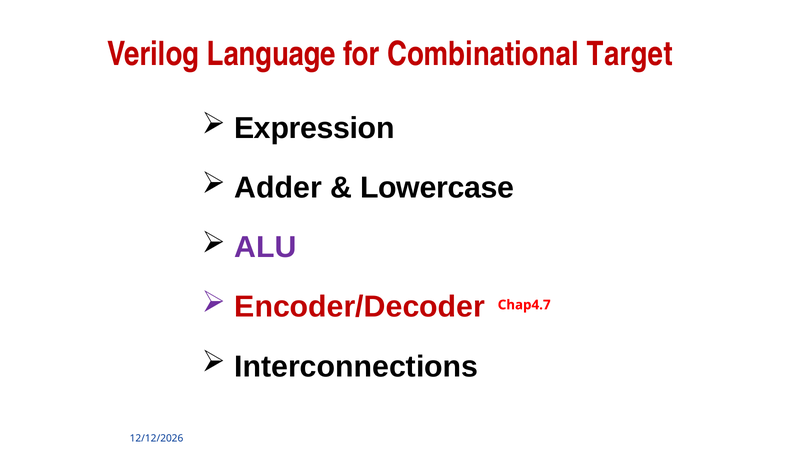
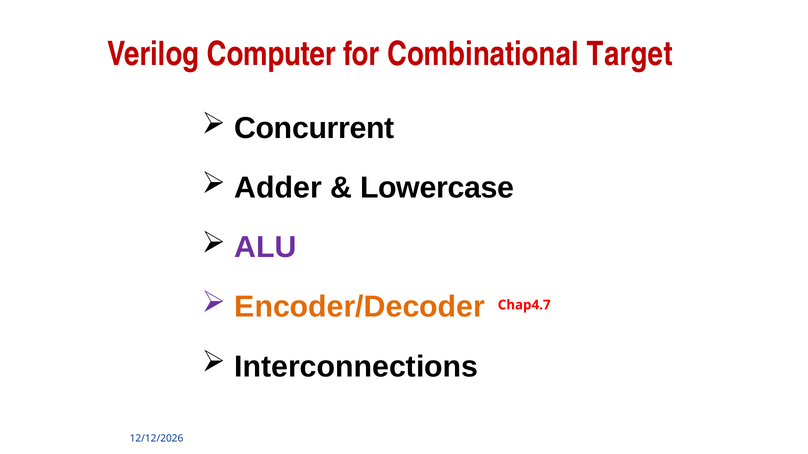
Language: Language -> Computer (271, 54)
Expression: Expression -> Concurrent (314, 129)
Encoder/Decoder colour: red -> orange (360, 307)
